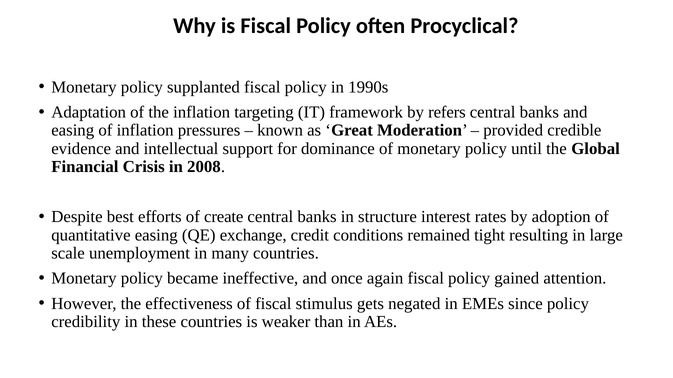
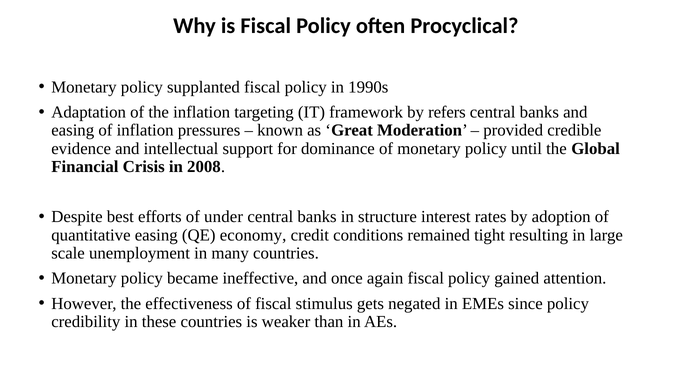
create: create -> under (224, 217)
exchange: exchange -> economy (253, 235)
